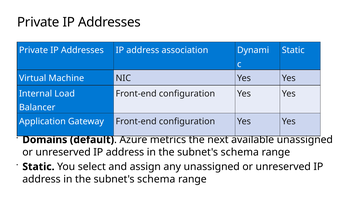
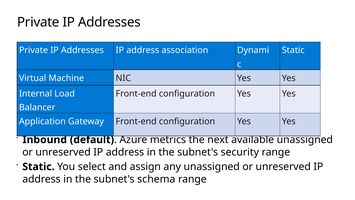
Domains: Domains -> Inbound (45, 140)
schema: schema -> security (240, 152)
